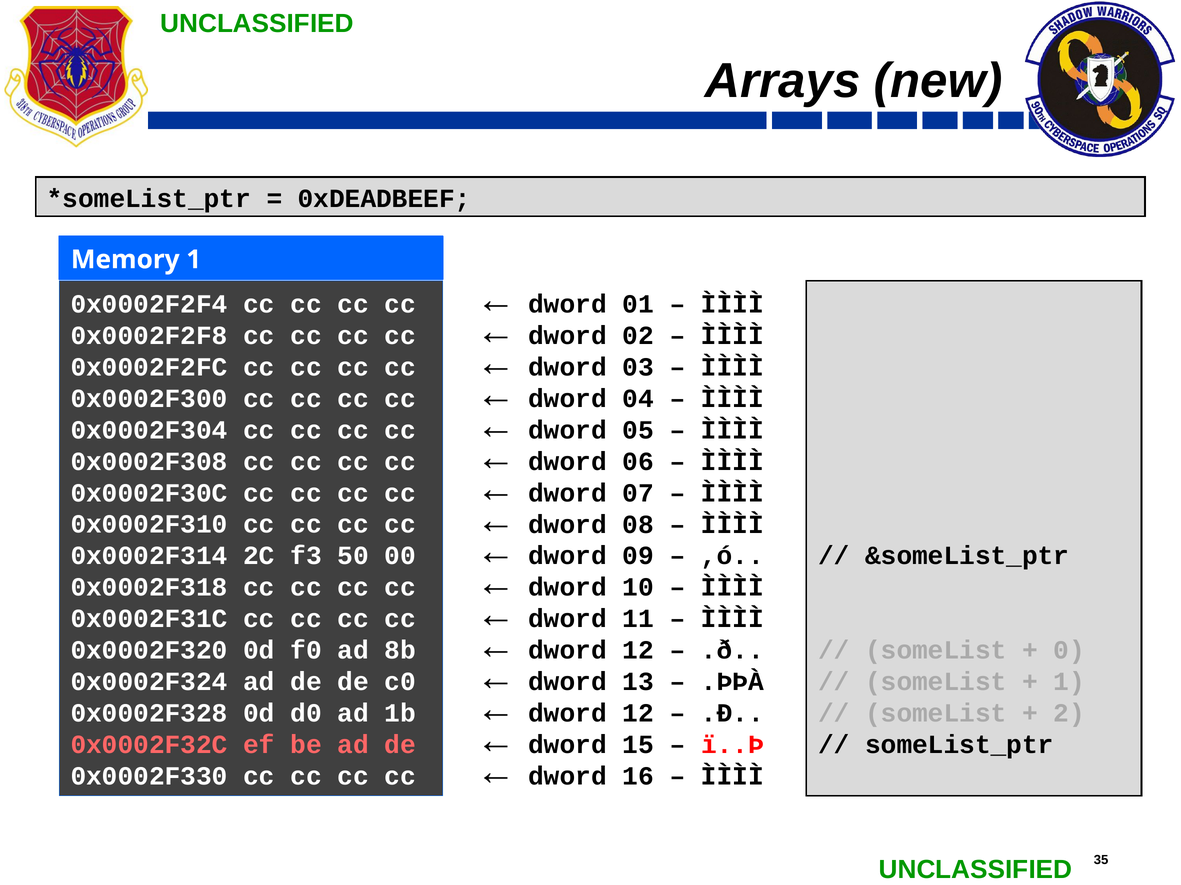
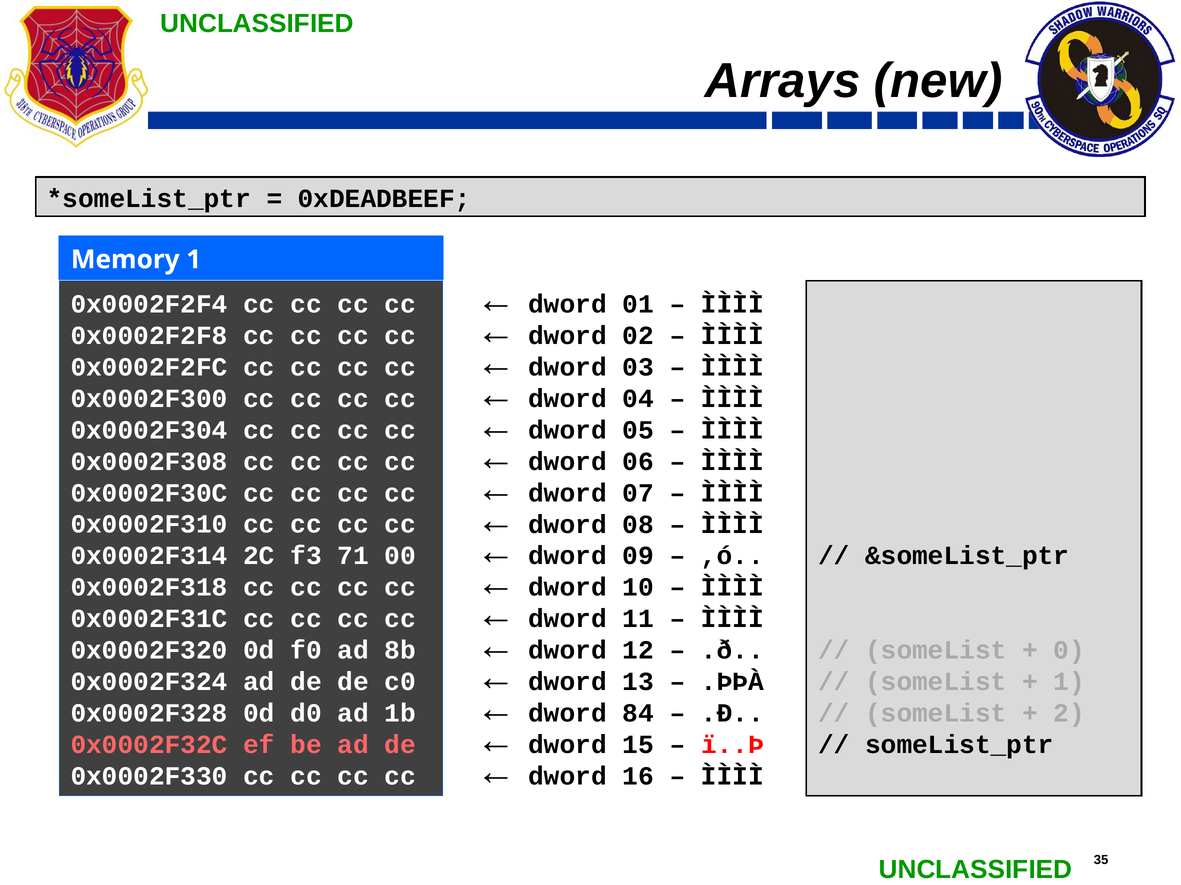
50: 50 -> 71 (353, 556)
12: 12 -> 84 (638, 714)
